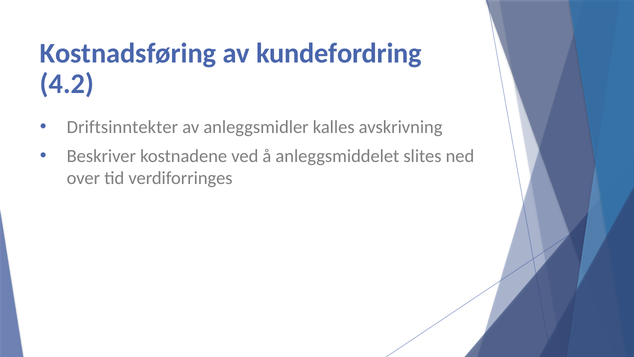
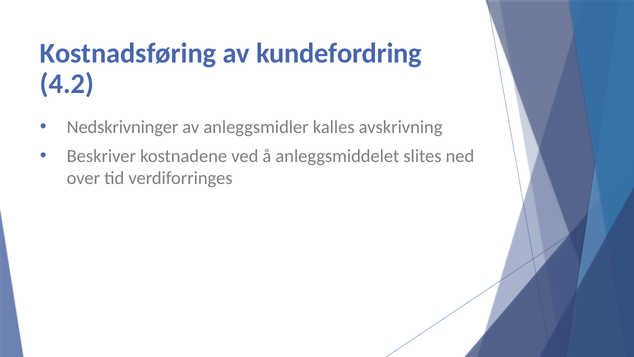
Driftsinntekter: Driftsinntekter -> Nedskrivninger (123, 127)
